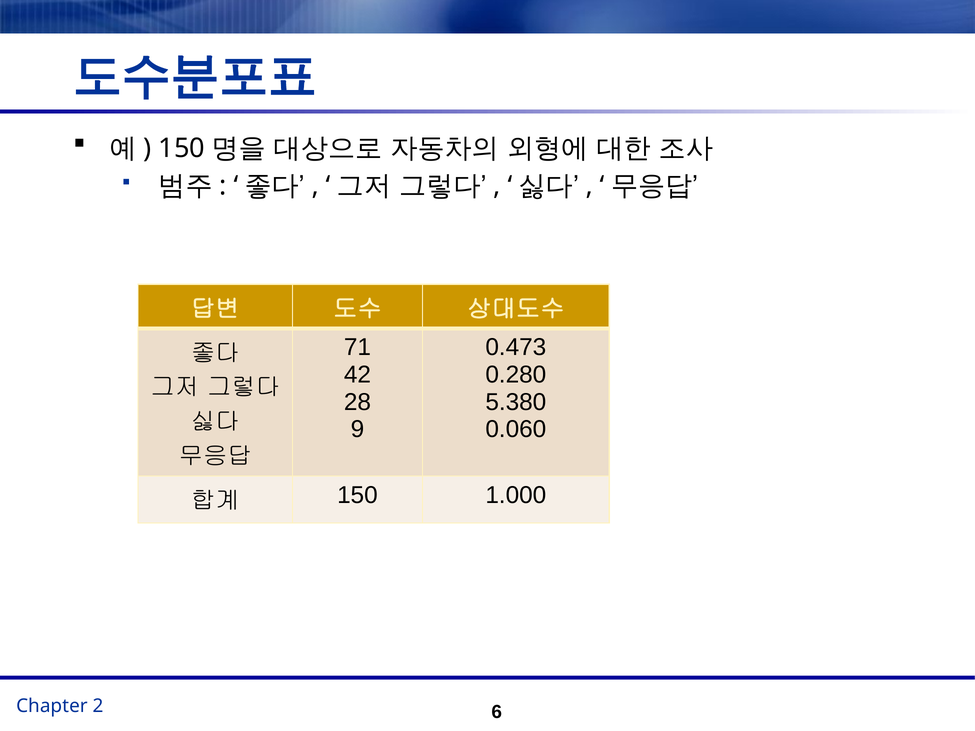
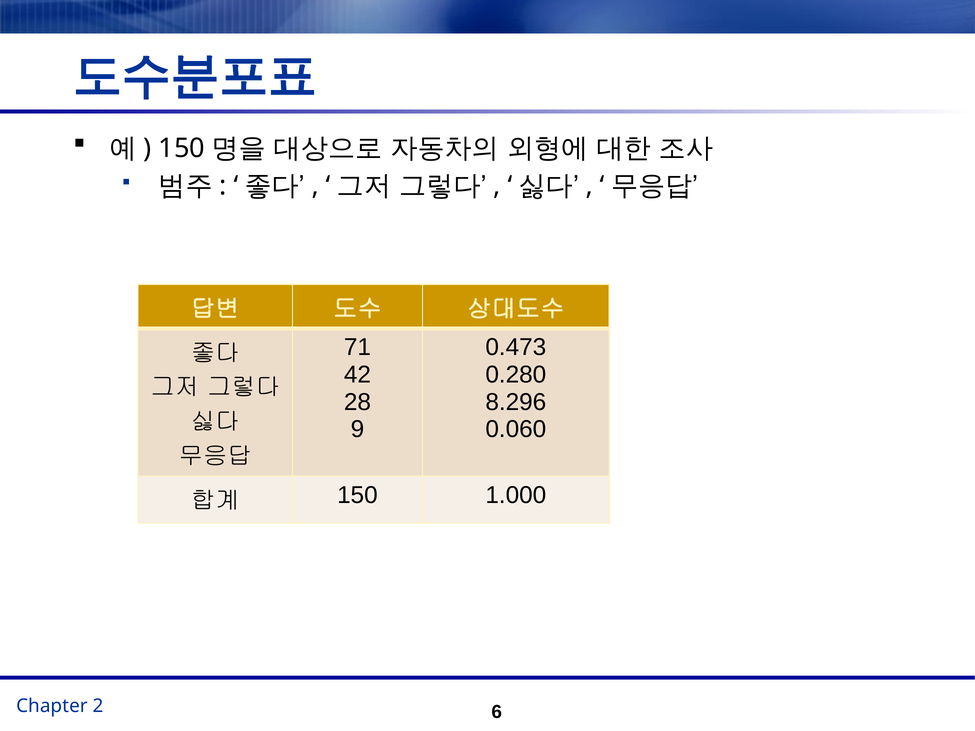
5.380: 5.380 -> 8.296 (516, 402)
